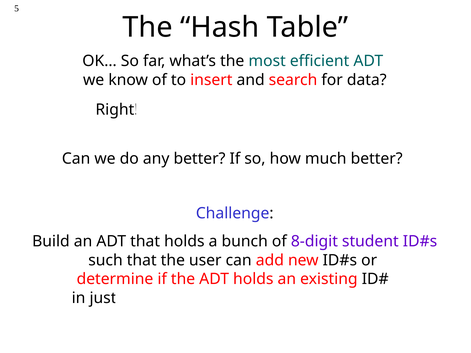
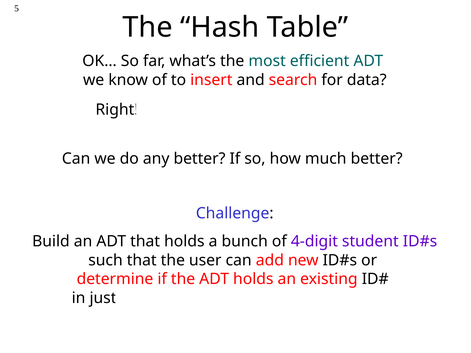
8-digit: 8-digit -> 4-digit (314, 242)
